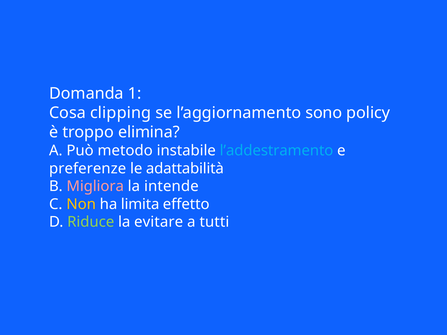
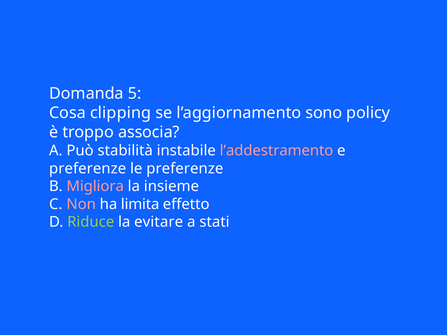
1: 1 -> 5 (135, 93)
elimina: elimina -> associa (149, 132)
metodo: metodo -> stabilità (125, 151)
l’addestramento colour: light blue -> pink (277, 151)
le adattabilità: adattabilità -> preferenze (185, 169)
intende: intende -> insieme (171, 186)
Non colour: yellow -> pink (81, 204)
tutti: tutti -> stati (214, 222)
